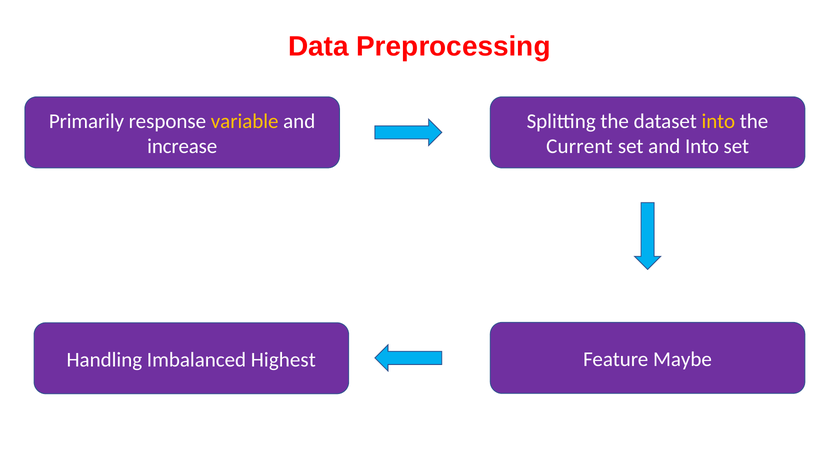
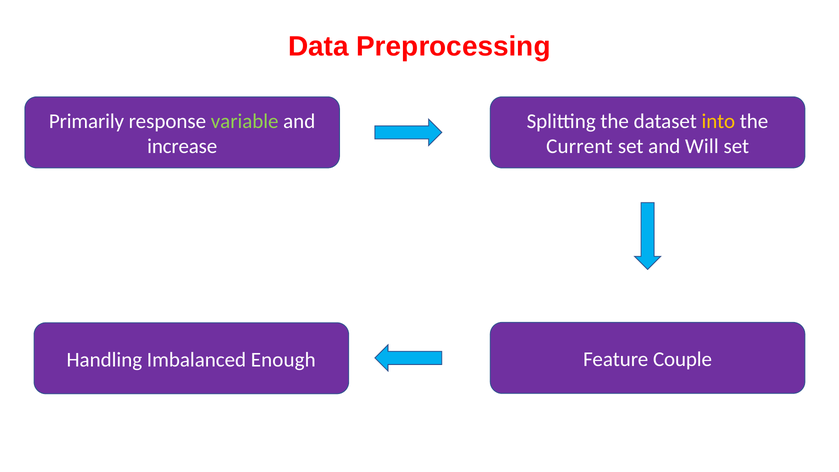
variable colour: yellow -> light green (245, 121)
and Into: Into -> Will (702, 146)
Maybe: Maybe -> Couple (682, 359)
Highest: Highest -> Enough (283, 360)
